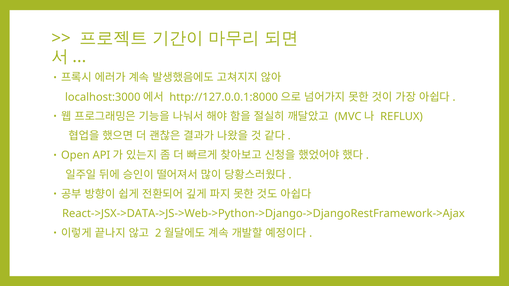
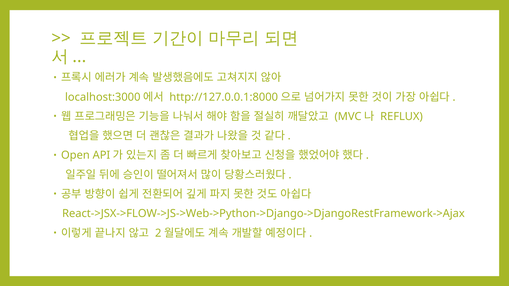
React->JSX->DATA->JS->Web->Python->Django->DjangoRestFramework->Ajax: React->JSX->DATA->JS->Web->Python->Django->DjangoRestFramework->Ajax -> React->JSX->FLOW->JS->Web->Python->Django->DjangoRestFramework->Ajax (263, 214)
